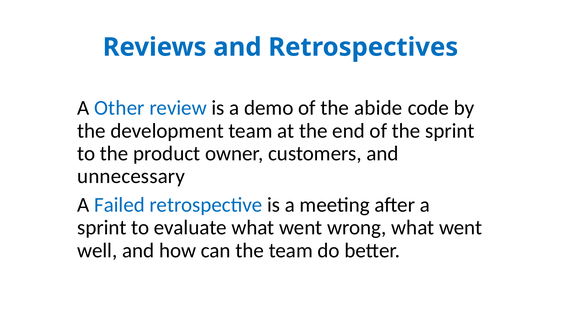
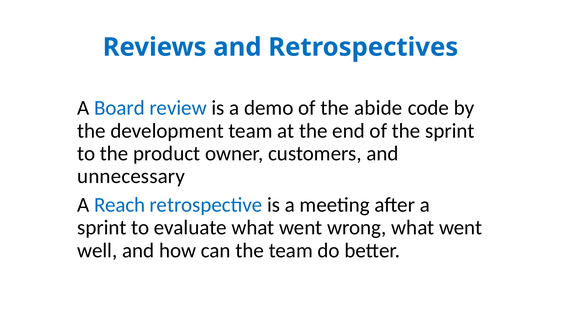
Other: Other -> Board (119, 108)
Failed: Failed -> Reach (120, 205)
